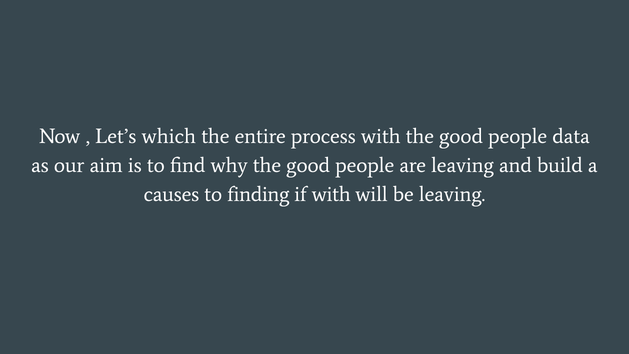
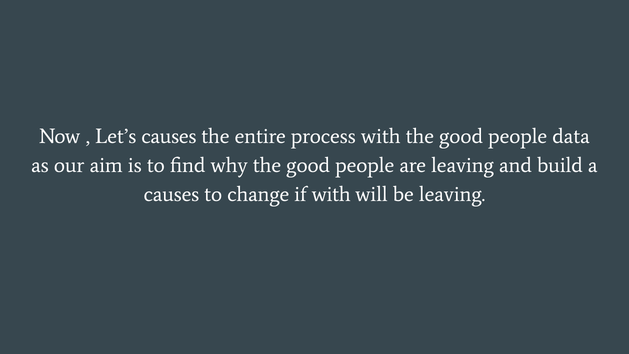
Let’s which: which -> causes (169, 136)
finding: finding -> change (258, 194)
